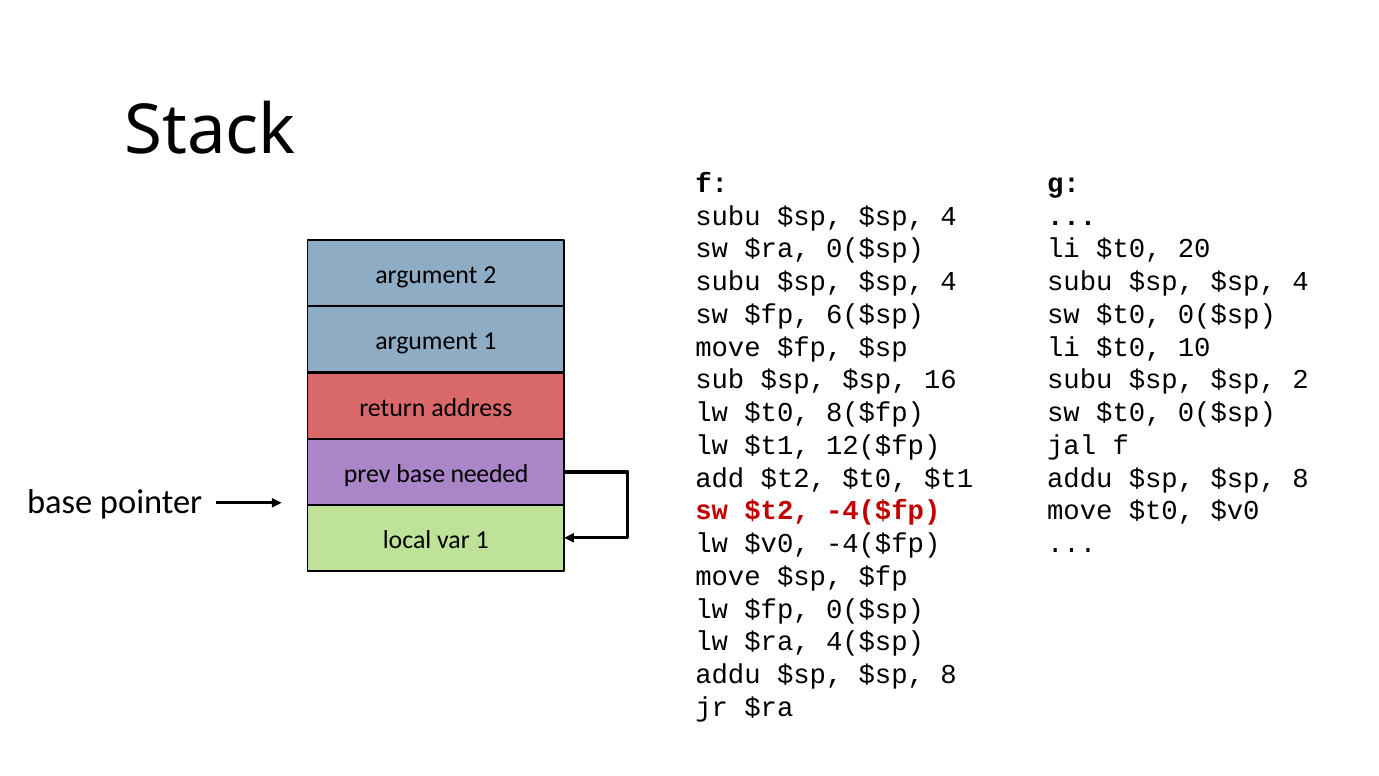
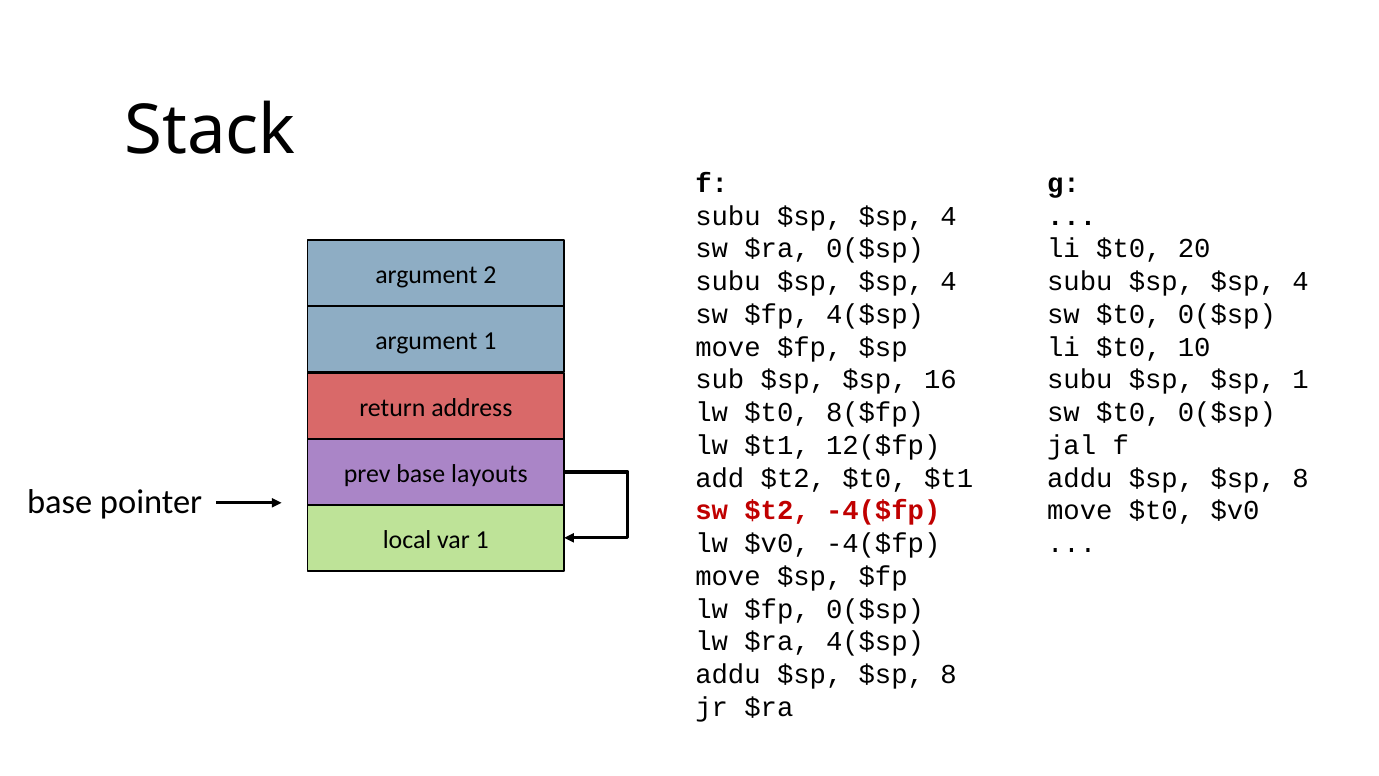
$fp 6($sp: 6($sp -> 4($sp (875, 314)
$sp 2: 2 -> 1 (1300, 380)
needed: needed -> layouts (489, 474)
